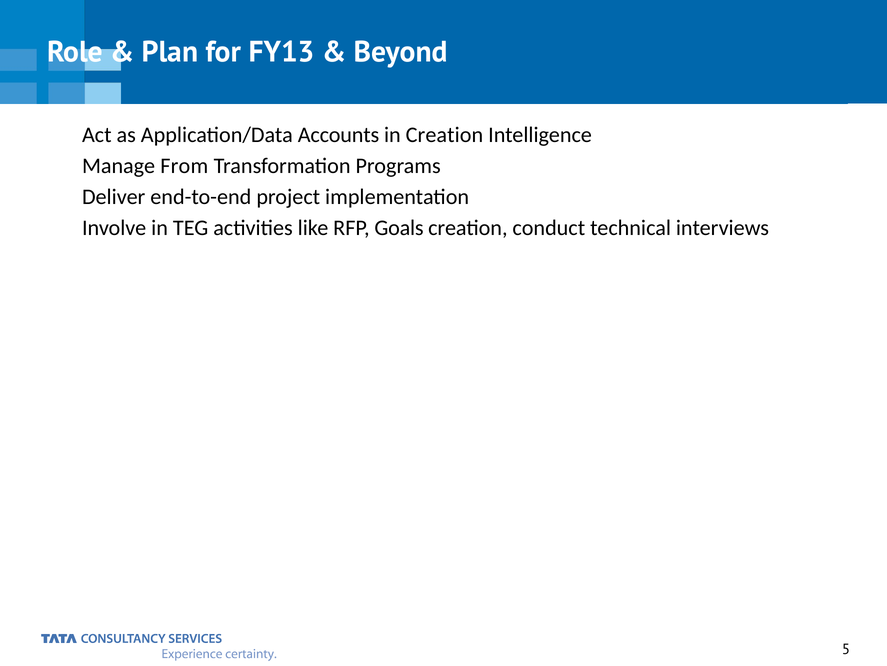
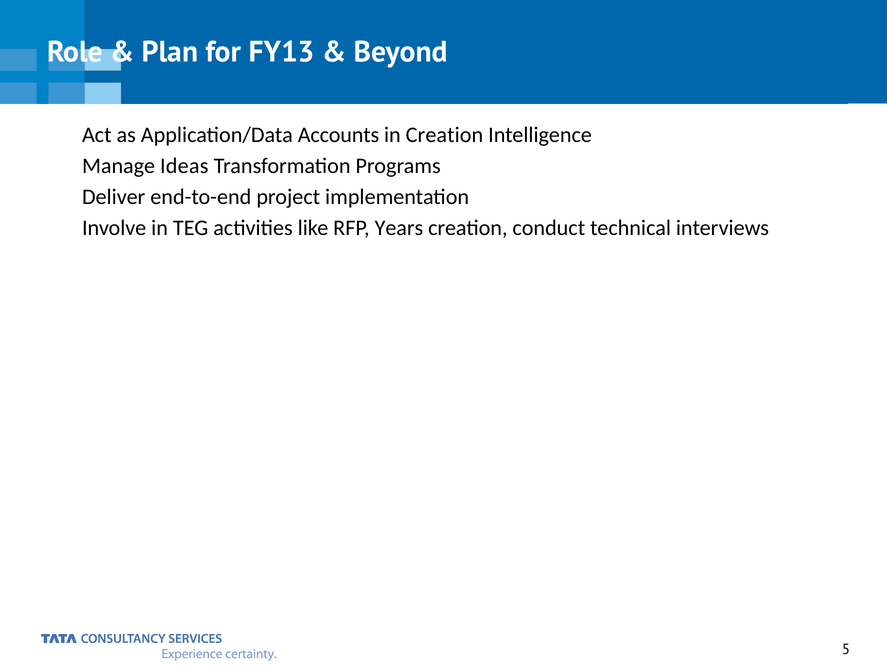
From: From -> Ideas (184, 166)
Goals: Goals -> Years (399, 228)
